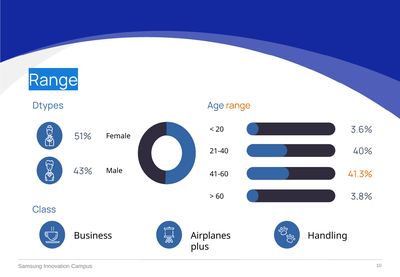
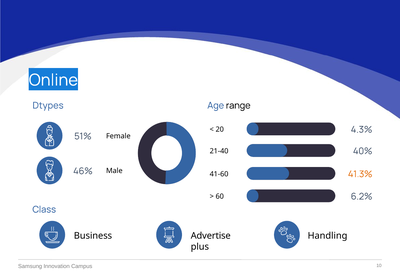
Range: Range -> Online (53, 80)
range colour: orange -> black (238, 106)
3.6%: 3.6% -> 4.3% (362, 130)
43%: 43% -> 46% (83, 171)
3.8%: 3.8% -> 6.2% (362, 196)
Airplanes: Airplanes -> Advertise (211, 236)
